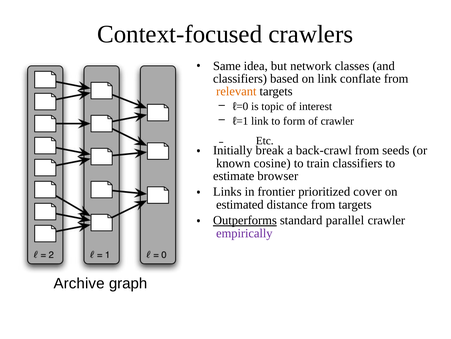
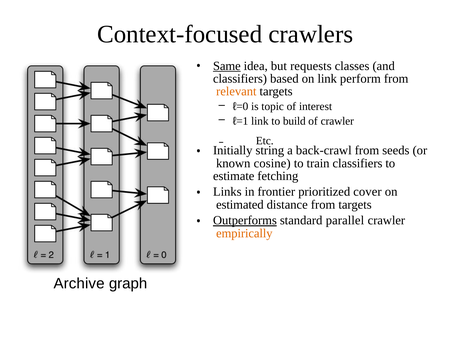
Same underline: none -> present (227, 66)
network: network -> requests (311, 66)
conflate: conflate -> perform (360, 79)
form: form -> build (294, 121)
break: break -> string (270, 150)
browser: browser -> fetching (278, 176)
empirically colour: purple -> orange (244, 233)
